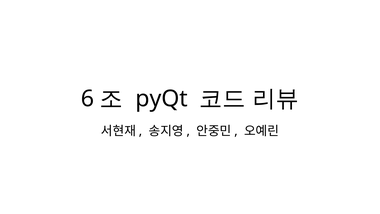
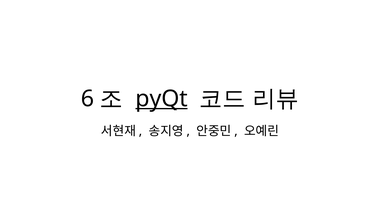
pyQt underline: none -> present (162, 99)
